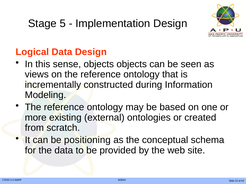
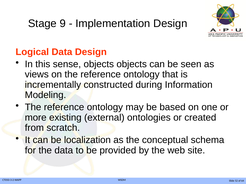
5: 5 -> 9 (63, 24)
positioning: positioning -> localization (87, 140)
